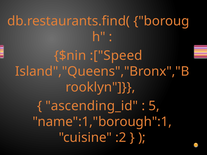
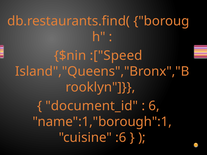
ascending_id: ascending_id -> document_id (92, 106)
5: 5 -> 6 (154, 106)
:2: :2 -> :6 (121, 138)
